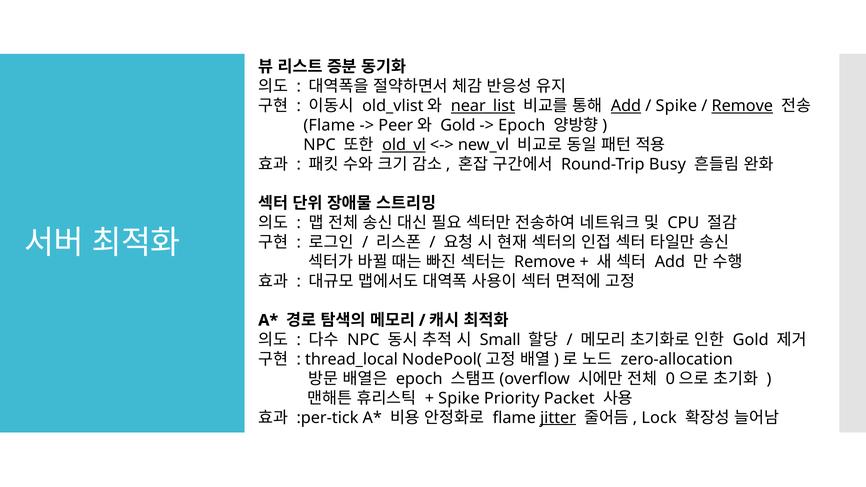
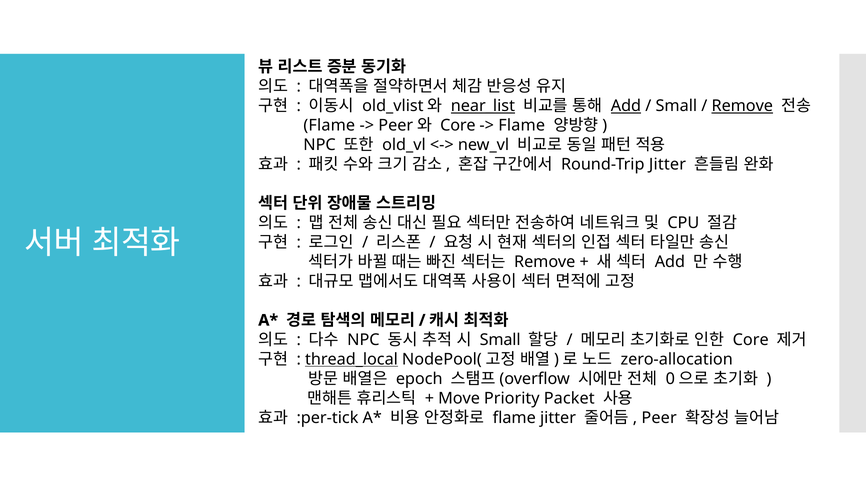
Spike: Spike -> Small (676, 106)
Gold: Gold -> Core (458, 126)
Epoch: Epoch -> Flame (522, 126)
old_vl underline: present -> none (404, 145)
Round-Trip Busy: Busy -> Jitter (667, 165)
Gold: Gold -> Core (751, 340)
thread_local underline: none -> present (351, 359)
Spike: Spike -> Move (459, 398)
jitter underline: present -> none (558, 418)
Lock: Lock -> Peer (659, 418)
